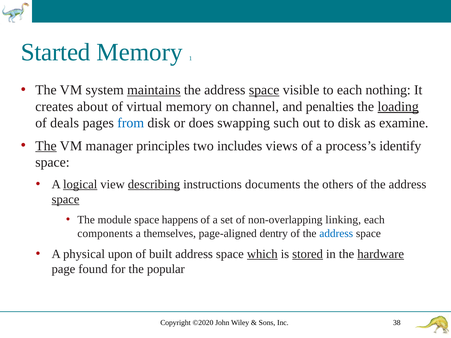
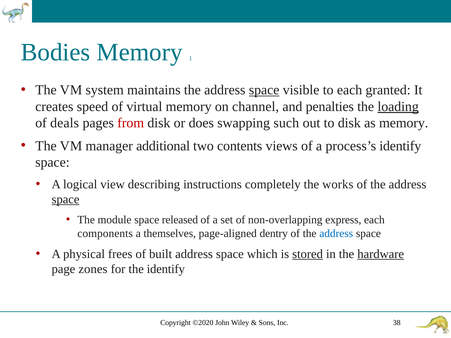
Started: Started -> Bodies (56, 52)
maintains underline: present -> none (154, 90)
nothing: nothing -> granted (388, 90)
about: about -> speed (93, 107)
from colour: blue -> red (131, 123)
as examine: examine -> memory (404, 123)
The underline: present -> none (46, 146)
principles: principles -> additional (163, 146)
includes: includes -> contents (240, 146)
logical underline: present -> none (80, 184)
describing underline: present -> none (154, 184)
documents: documents -> completely (273, 184)
others: others -> works (338, 184)
happens: happens -> released (180, 220)
linking: linking -> express (343, 220)
upon: upon -> frees (120, 254)
which underline: present -> none (262, 254)
found: found -> zones (93, 269)
the popular: popular -> identify (166, 269)
